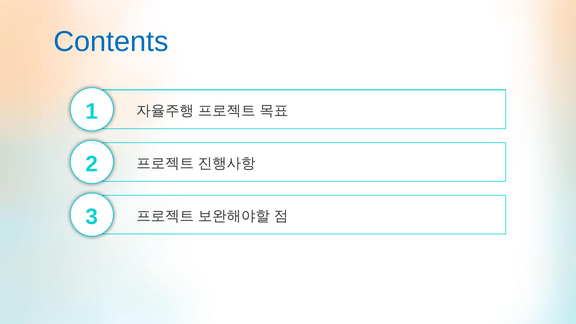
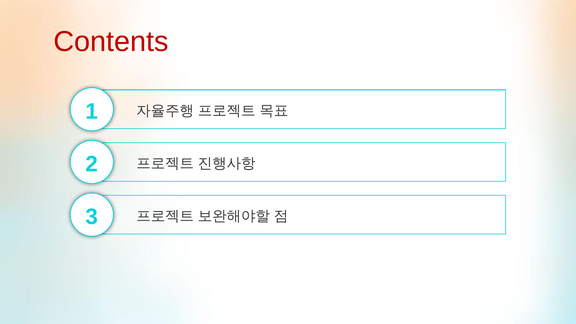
Contents colour: blue -> red (111, 42)
